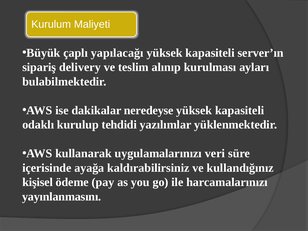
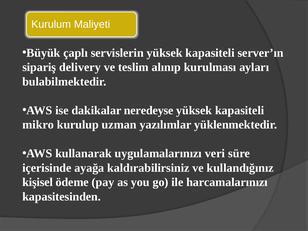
yapılacağı: yapılacağı -> servislerin (117, 53)
odaklı: odaklı -> mikro (38, 125)
tehdidi: tehdidi -> uzman (119, 125)
yayınlanmasını: yayınlanmasını -> kapasitesinden (62, 197)
